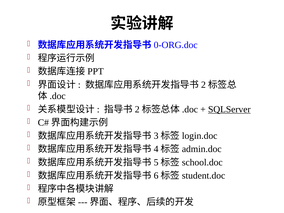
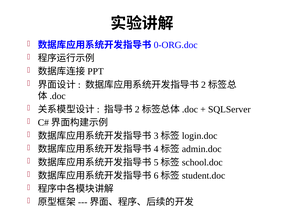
SQLServer underline: present -> none (229, 109)
